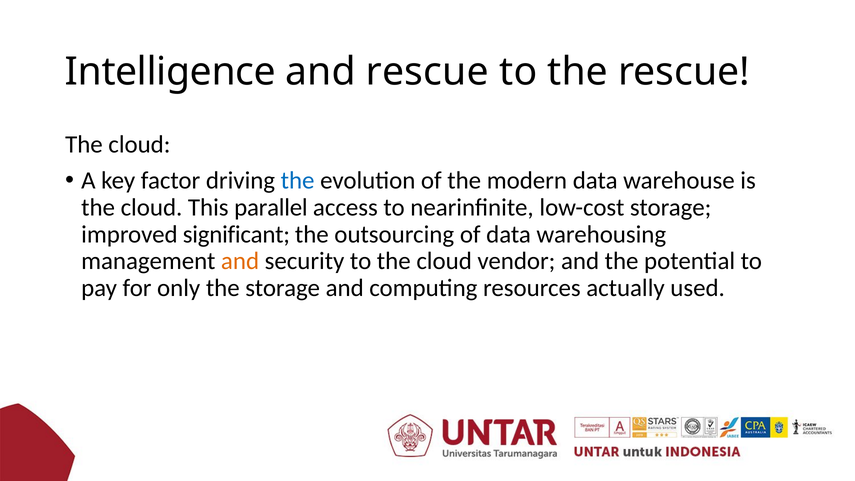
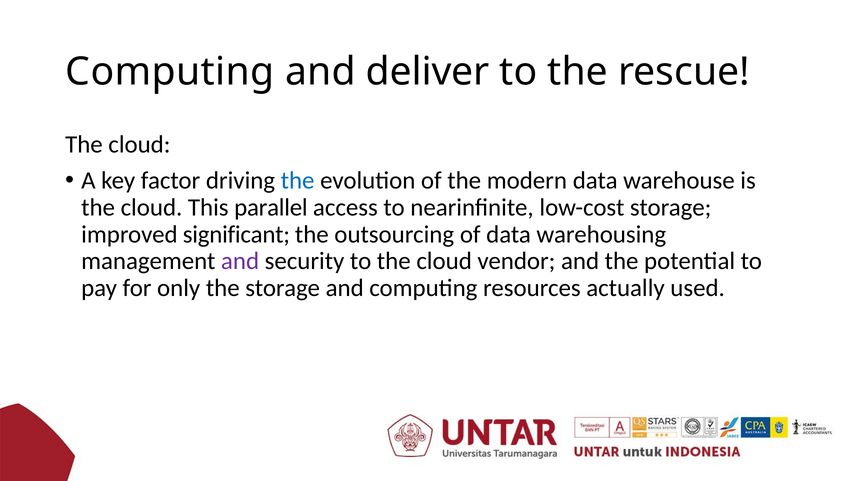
Intelligence: Intelligence -> Computing (170, 72)
and rescue: rescue -> deliver (428, 72)
and colour: orange -> purple (240, 261)
